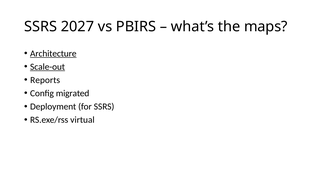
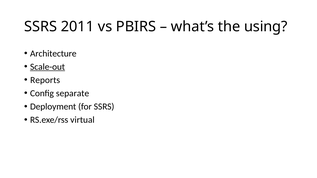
2027: 2027 -> 2011 (78, 27)
maps: maps -> using (266, 27)
Architecture underline: present -> none (53, 54)
migrated: migrated -> separate (73, 93)
